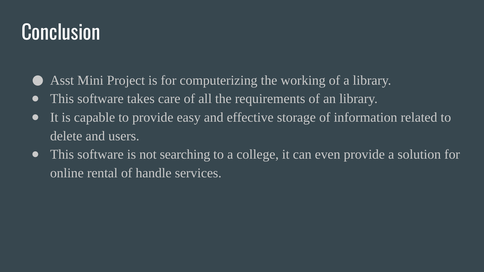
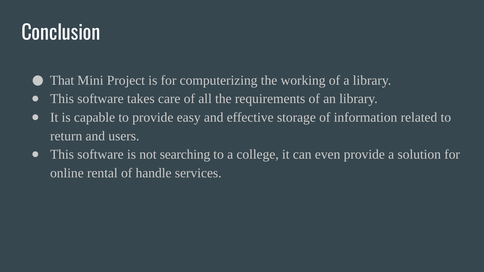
Asst: Asst -> That (62, 80)
delete: delete -> return (66, 136)
